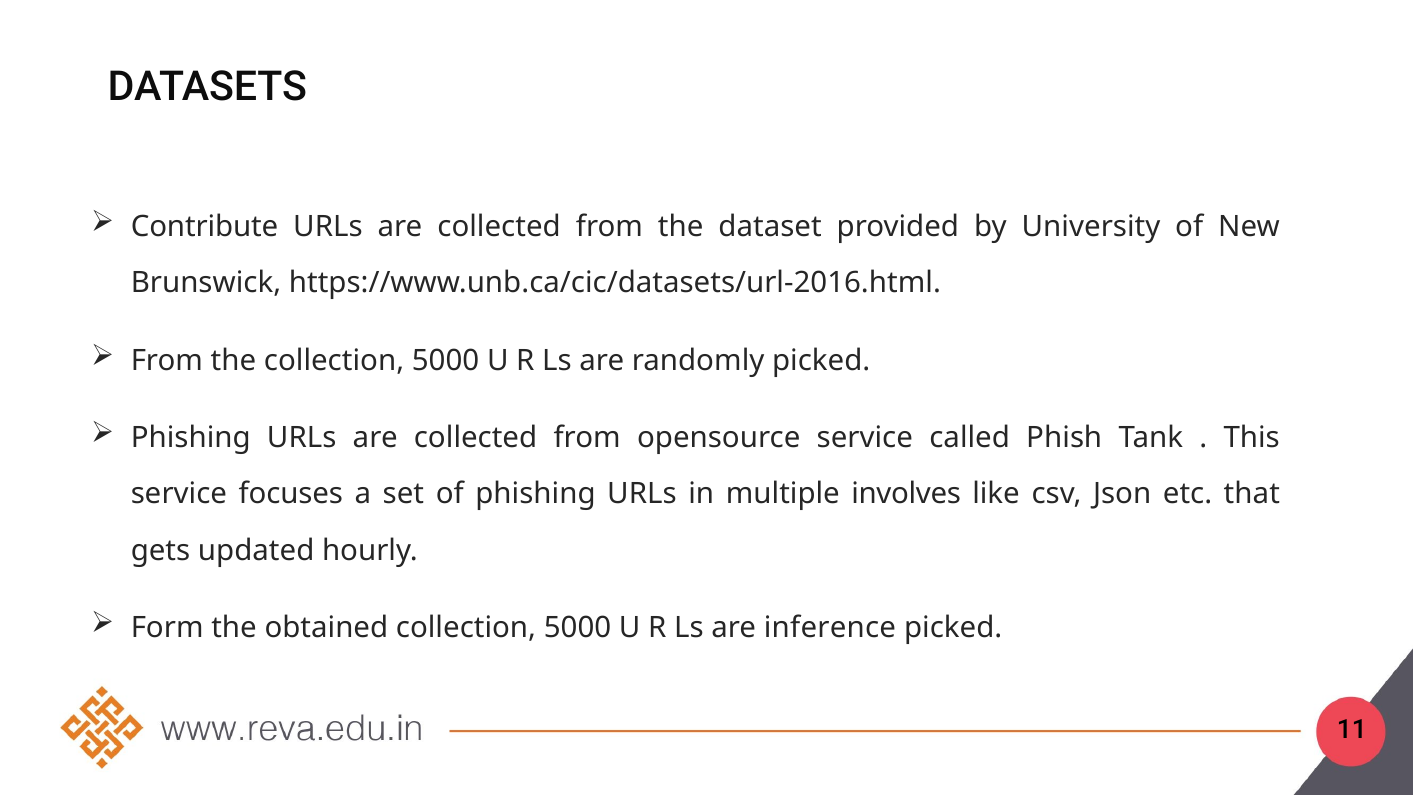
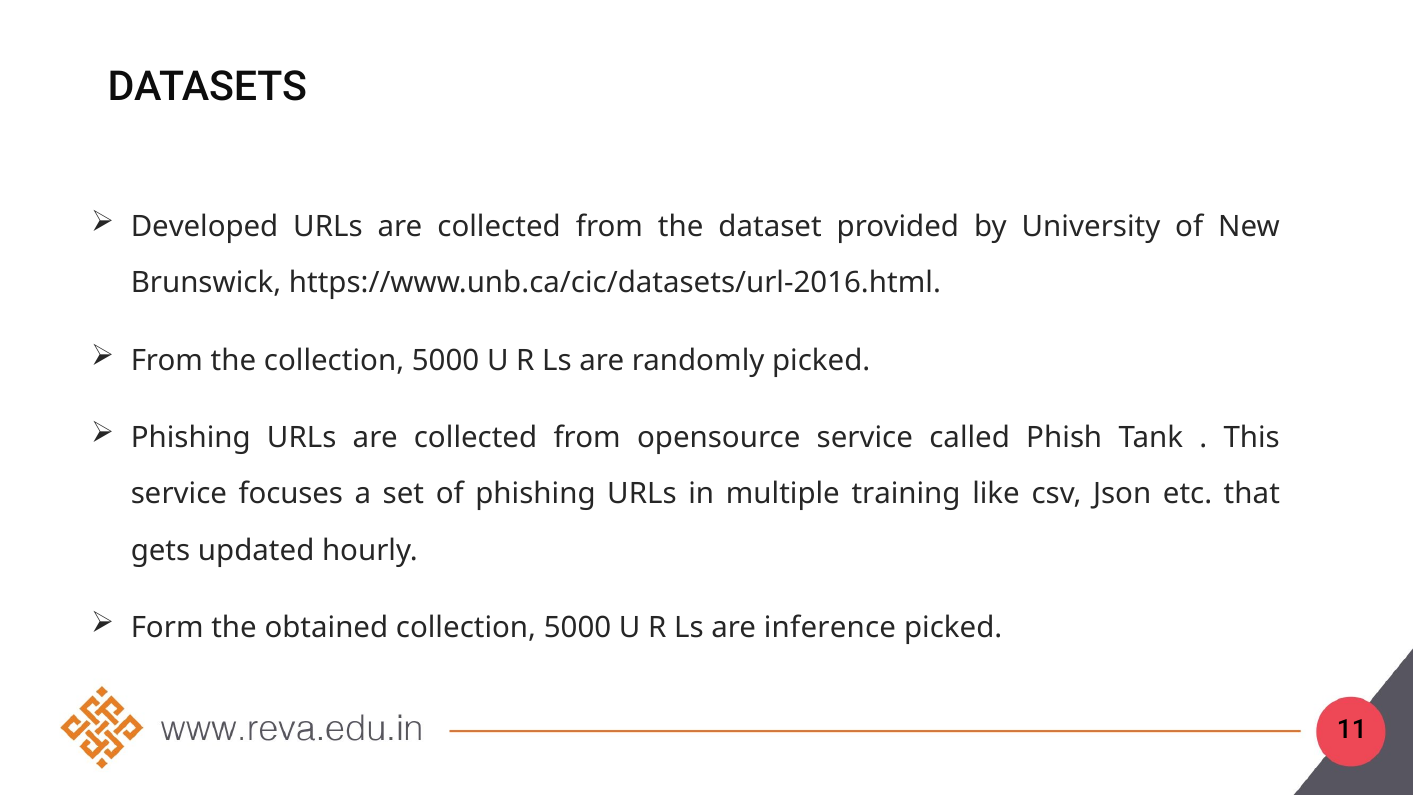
Contribute: Contribute -> Developed (205, 227)
involves: involves -> training (906, 494)
